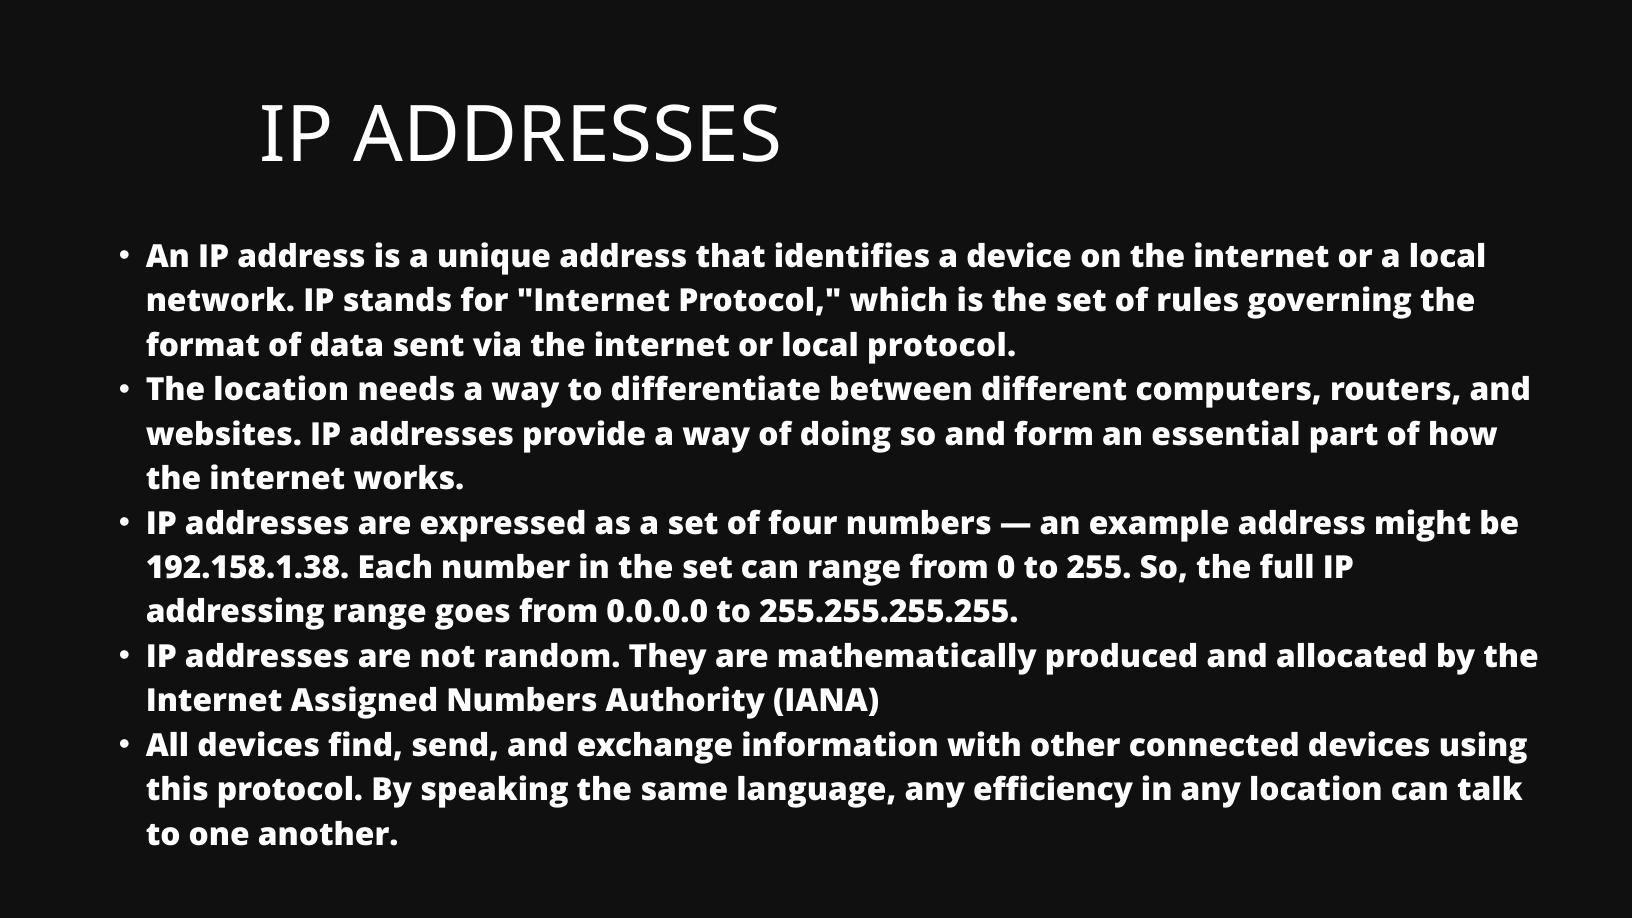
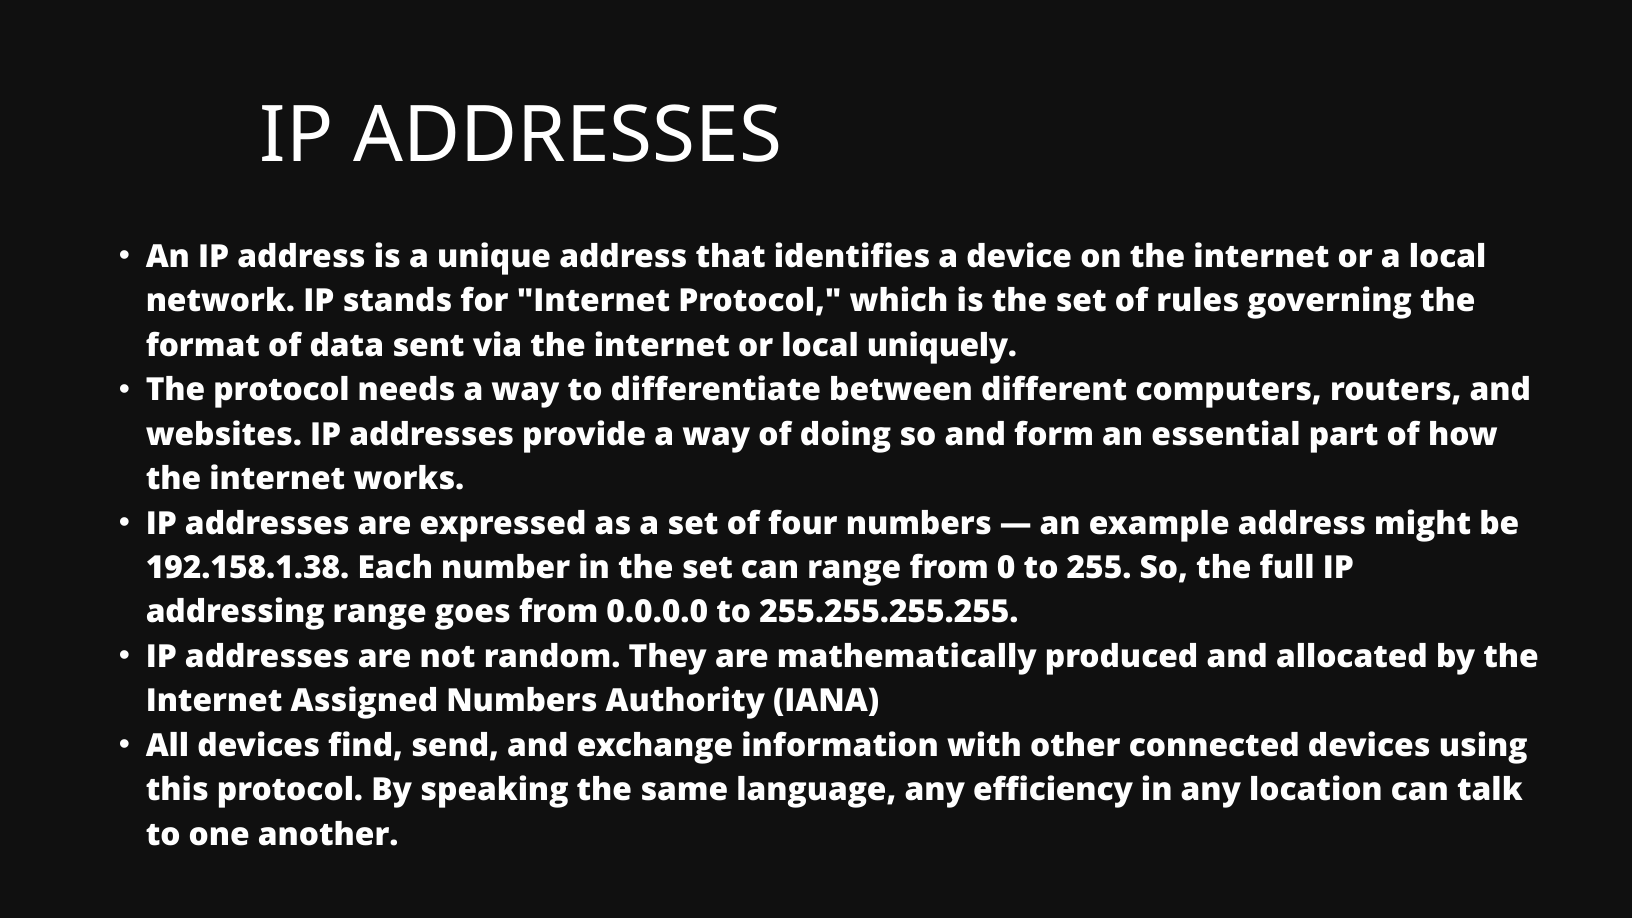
local protocol: protocol -> uniquely (942, 346)
The location: location -> protocol (282, 390)
